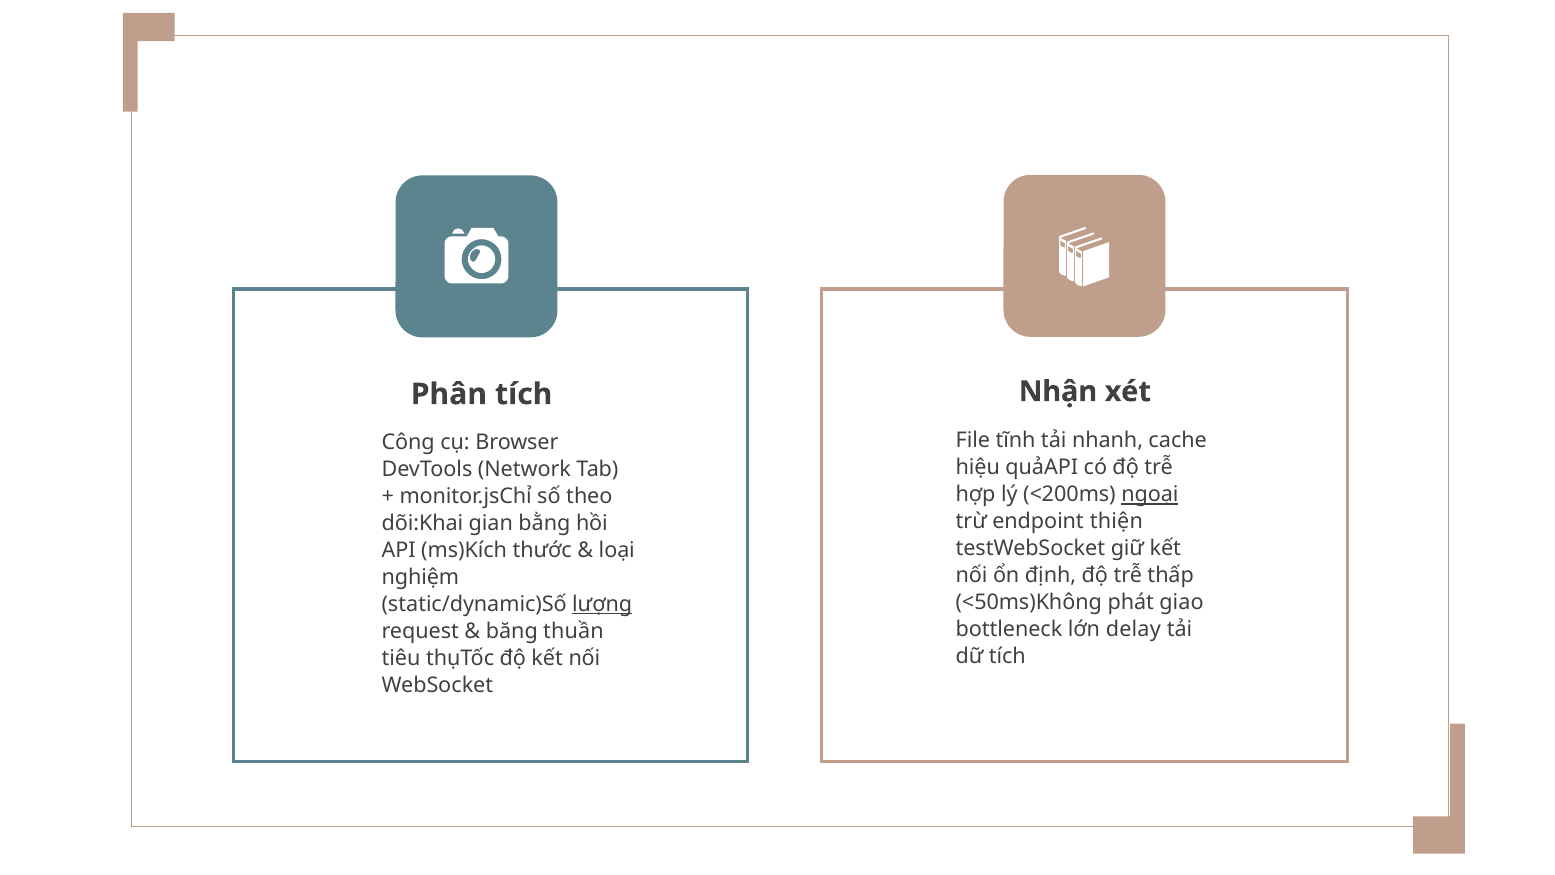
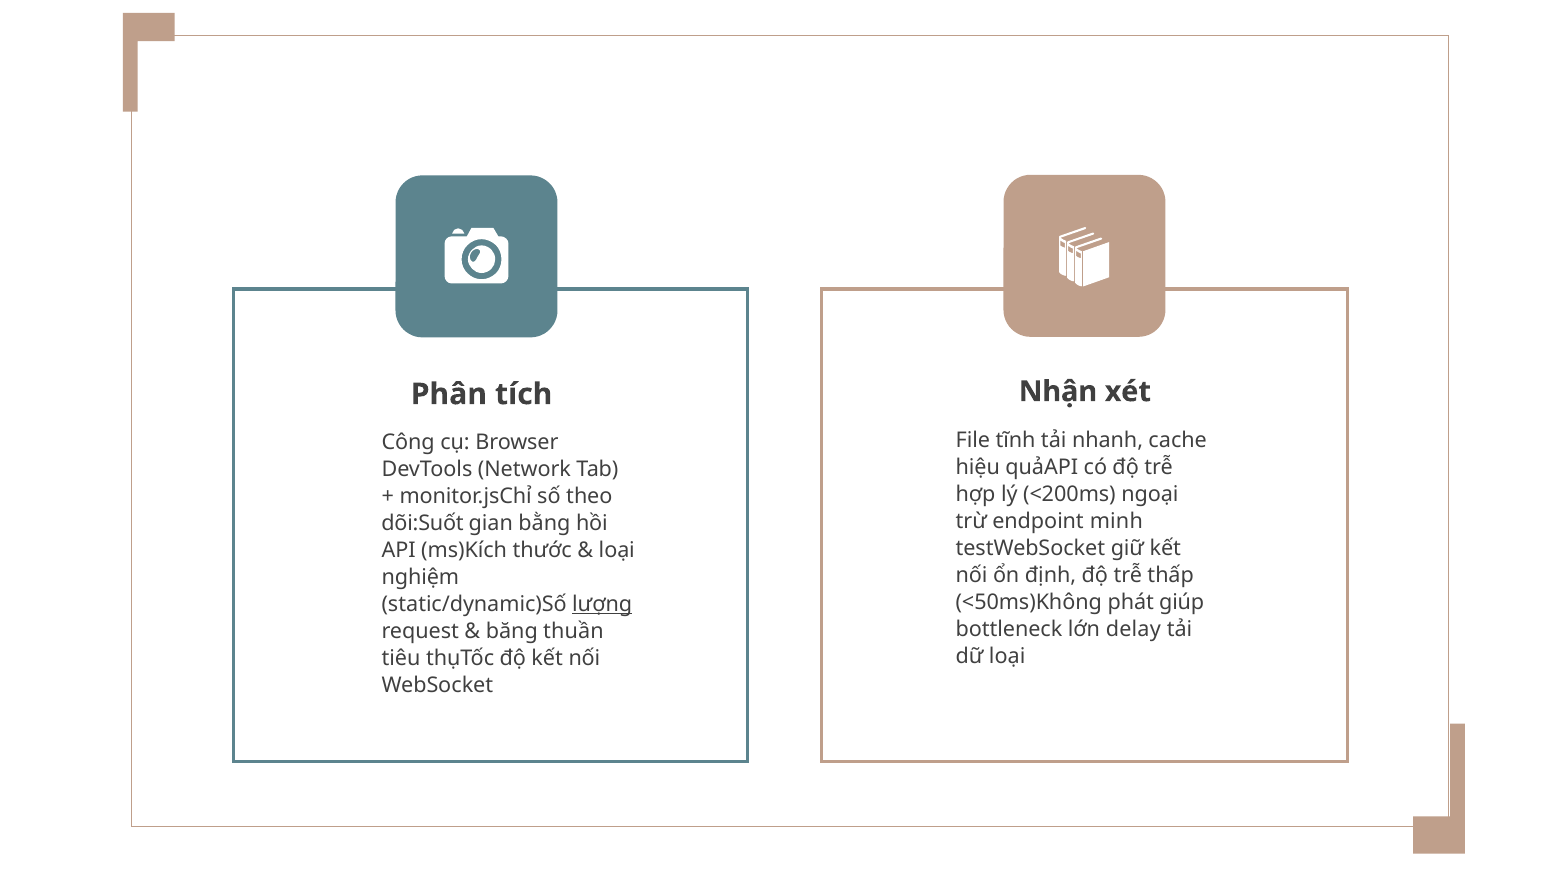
ngoại underline: present -> none (1150, 495)
thiện: thiện -> minh (1116, 521)
dõi:Khai: dõi:Khai -> dõi:Suốt (423, 523)
giao: giao -> giúp (1182, 602)
dữ tích: tích -> loại (1007, 656)
